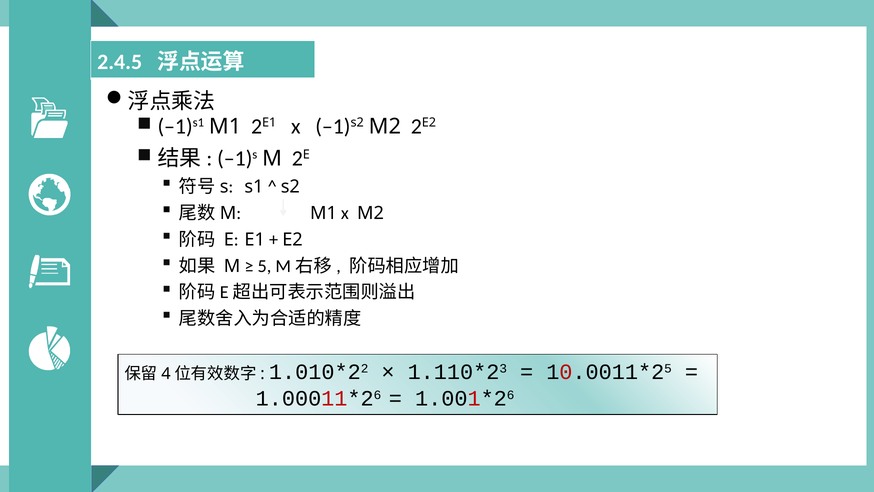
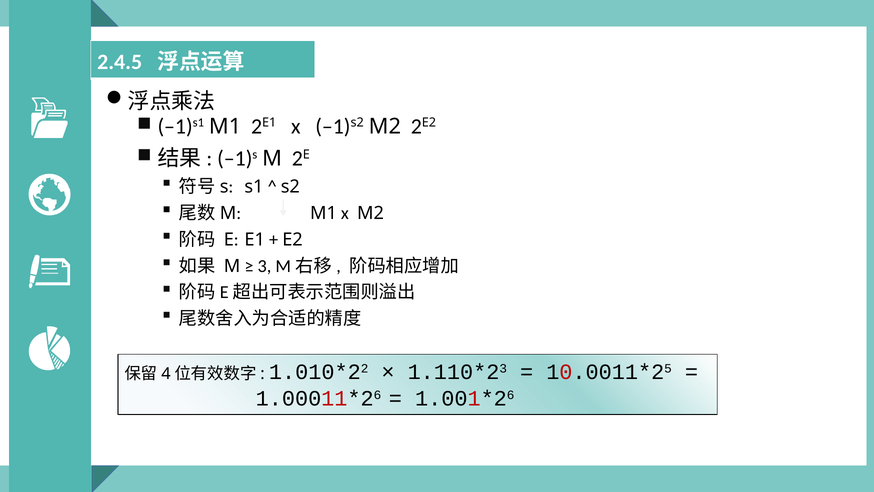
5: 5 -> 3 (264, 266)
